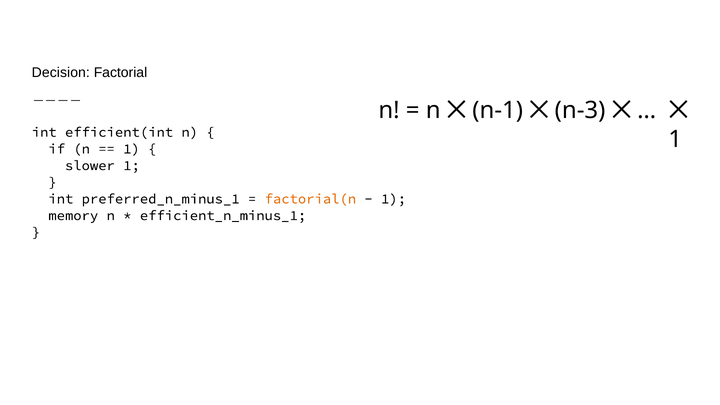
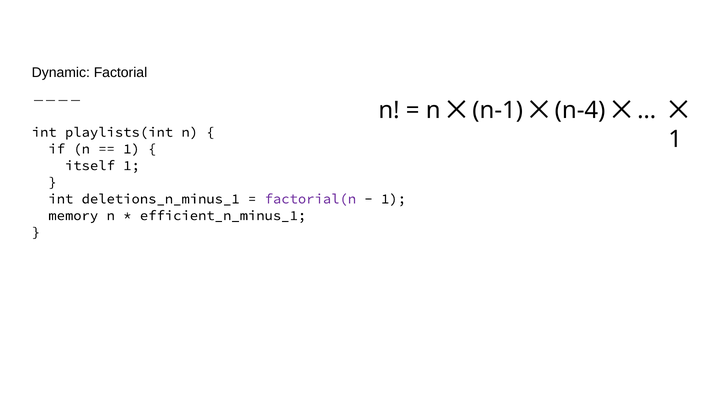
Decision: Decision -> Dynamic (61, 72)
n-3: n-3 -> n-4 (580, 110)
efficient(int: efficient(int -> playlists(int (119, 132)
slower: slower -> itself (90, 165)
preferred_n_minus_1: preferred_n_minus_1 -> deletions_n_minus_1 (161, 199)
factorial(n colour: orange -> purple (310, 199)
